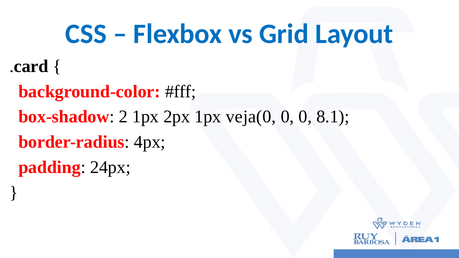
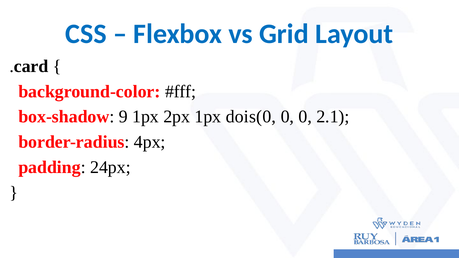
2: 2 -> 9 (123, 117)
veja(0: veja(0 -> dois(0 (251, 117)
8.1: 8.1 -> 2.1 (333, 117)
